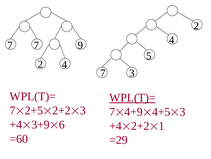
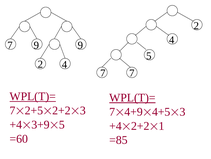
7 7: 7 -> 9 (36, 45)
3: 3 -> 7 (132, 73)
WPL(T)= underline: none -> present (33, 96)
6: 6 -> 5 (62, 124)
=29: =29 -> =85 (118, 139)
